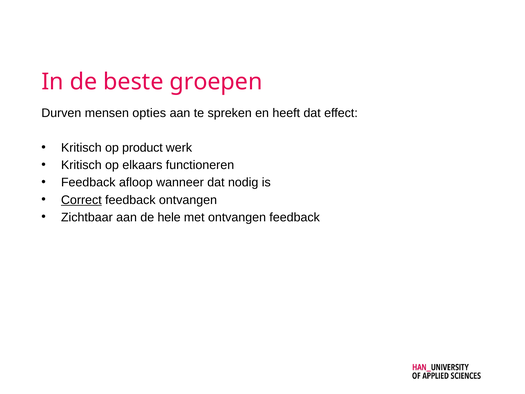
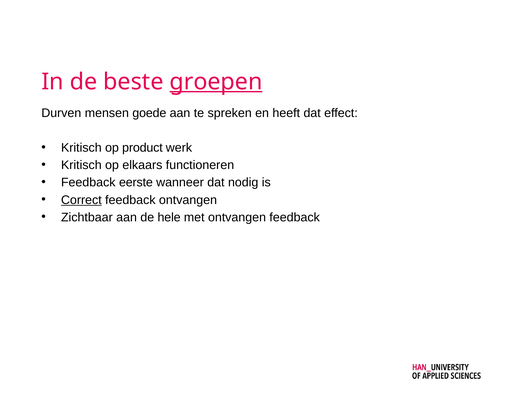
groepen underline: none -> present (216, 82)
opties: opties -> goede (149, 113)
afloop: afloop -> eerste (136, 182)
